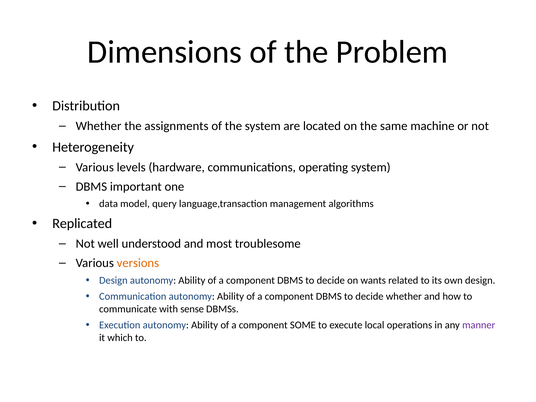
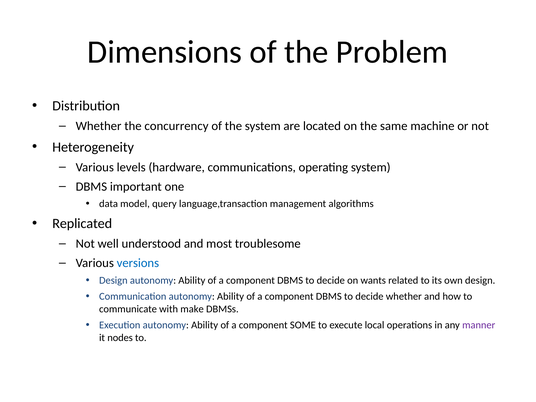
assignments: assignments -> concurrency (176, 126)
versions colour: orange -> blue (138, 263)
sense: sense -> make (192, 309)
which: which -> nodes (120, 338)
